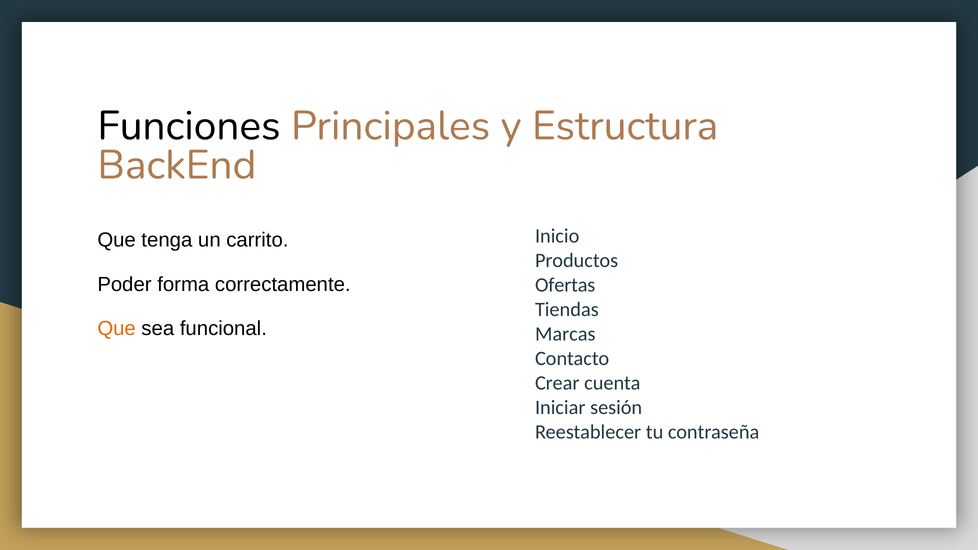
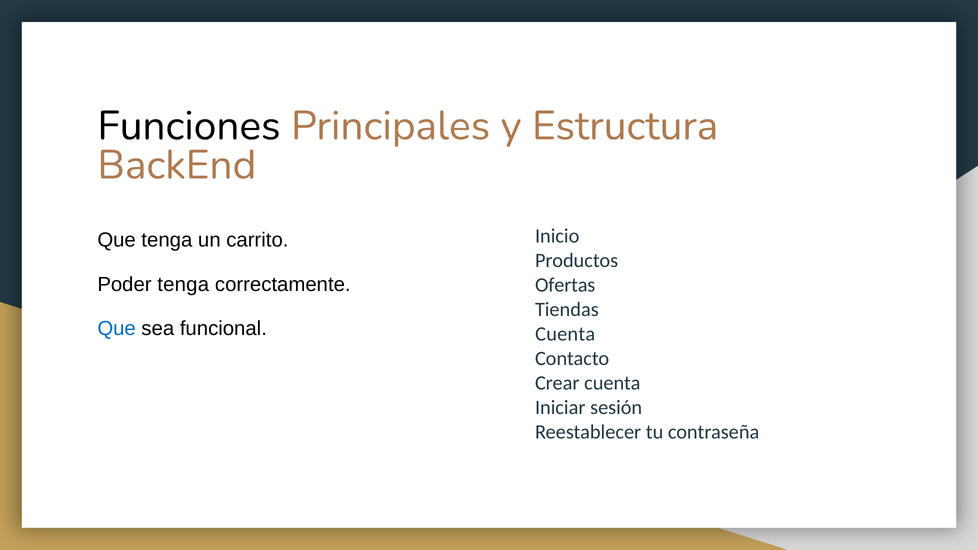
Poder forma: forma -> tenga (183, 284)
Que colour: orange -> blue (117, 329)
Marcas: Marcas -> Cuenta (565, 334)
